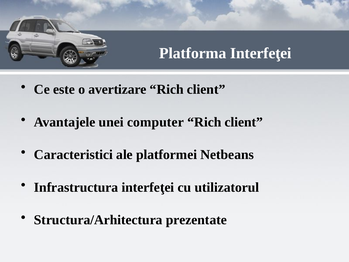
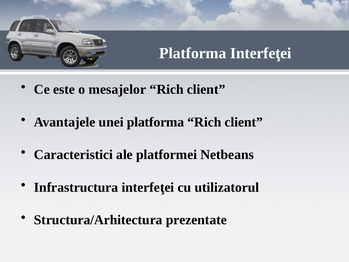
avertizare: avertizare -> mesajelor (117, 89)
unei computer: computer -> platforma (156, 122)
